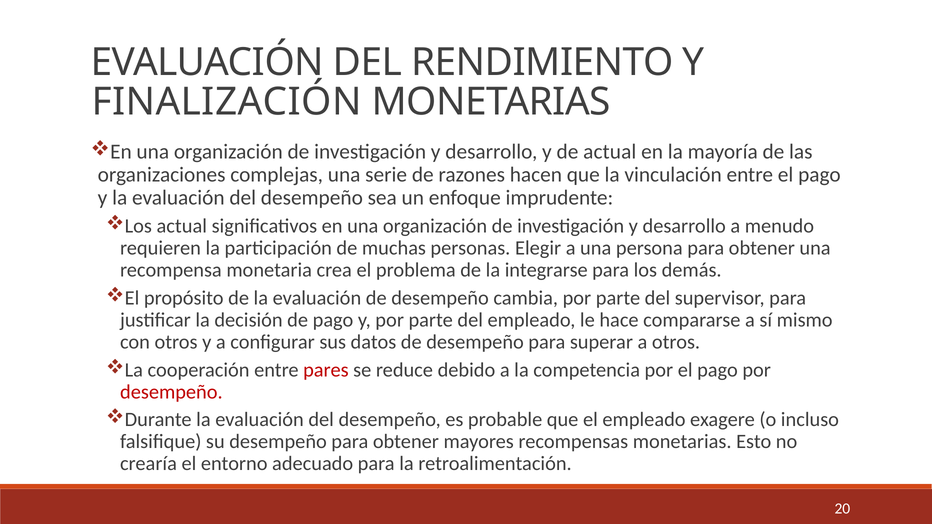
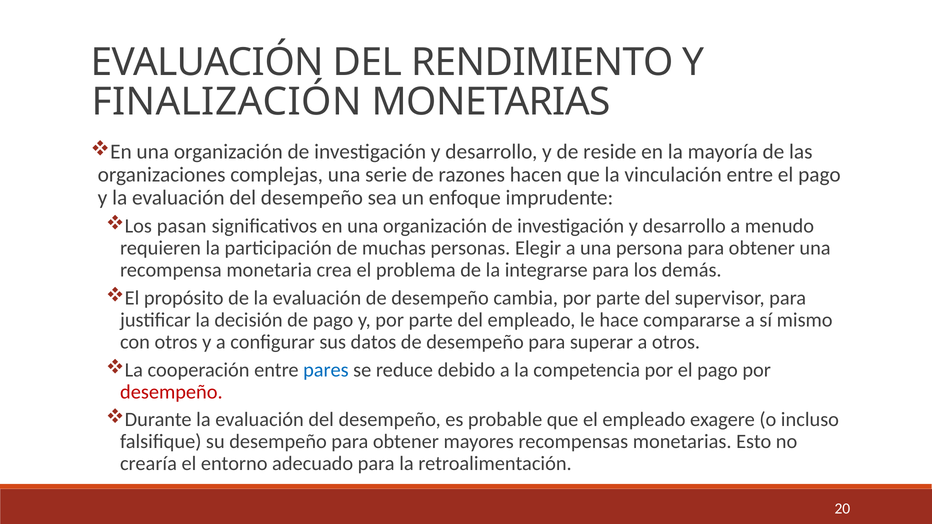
de actual: actual -> reside (610, 152)
Los actual: actual -> pasan (182, 226)
pares colour: red -> blue (326, 370)
